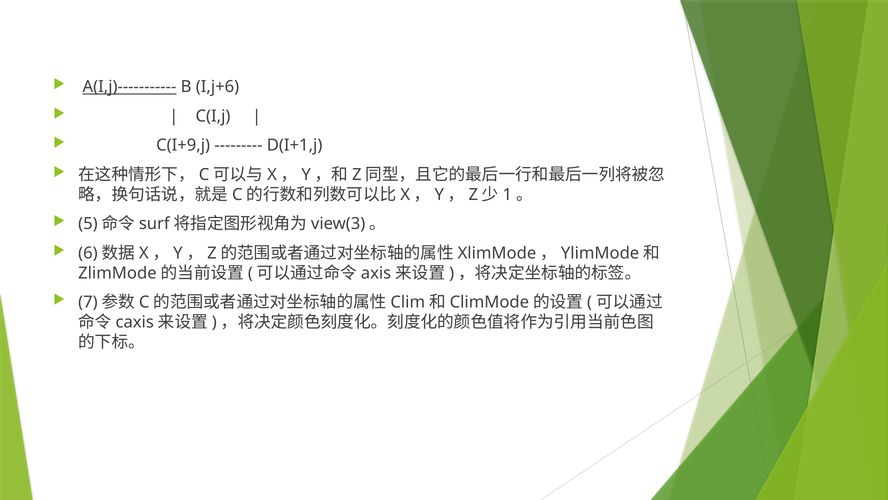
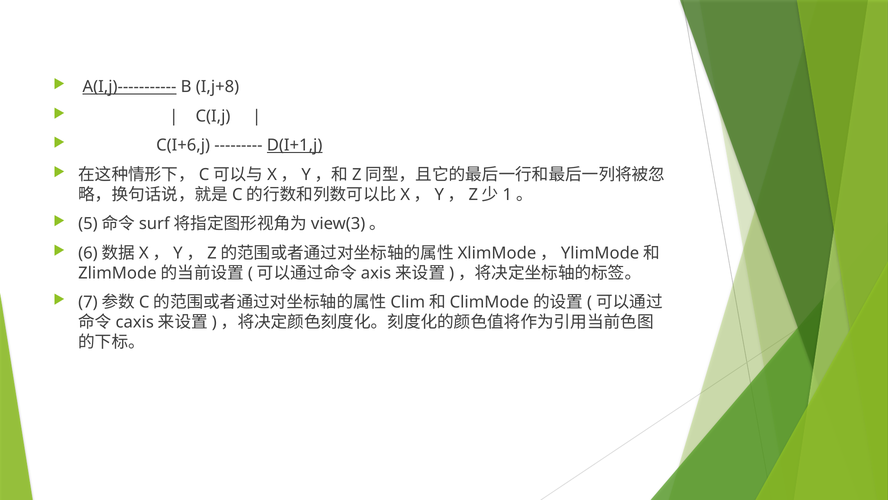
I,j+6: I,j+6 -> I,j+8 (218, 87)
C(I+9,j: C(I+9,j -> C(I+6,j (183, 145)
D(I+1,j underline: none -> present (295, 145)
